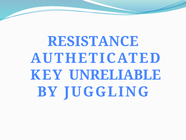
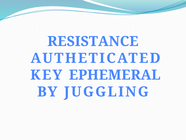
UNRELIABLE: UNRELIABLE -> EPHEMERAL (115, 75)
